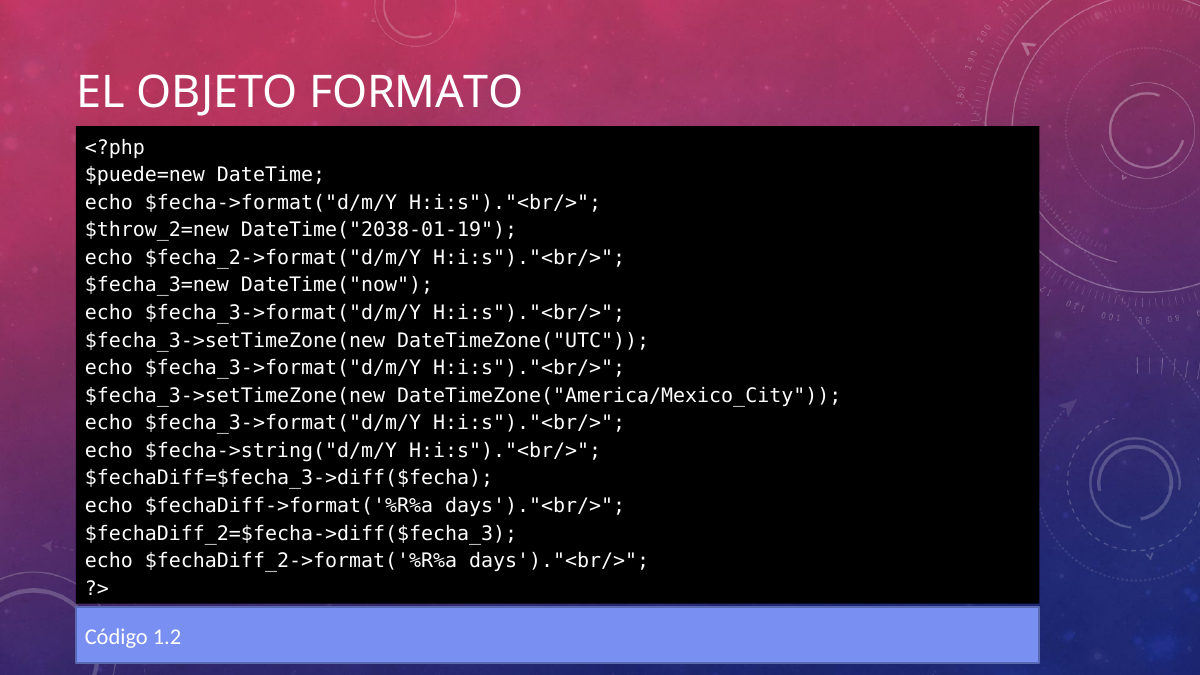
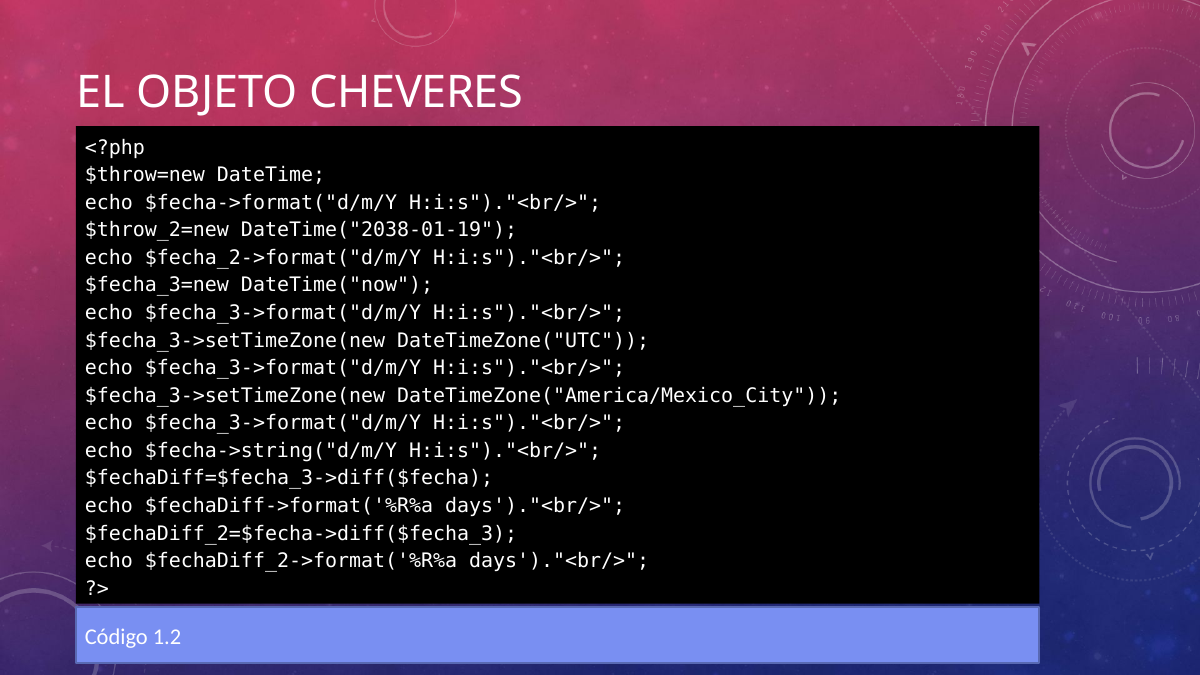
FORMATO: FORMATO -> CHEVERES (416, 92)
$puede=new: $puede=new -> $throw=new (145, 175)
